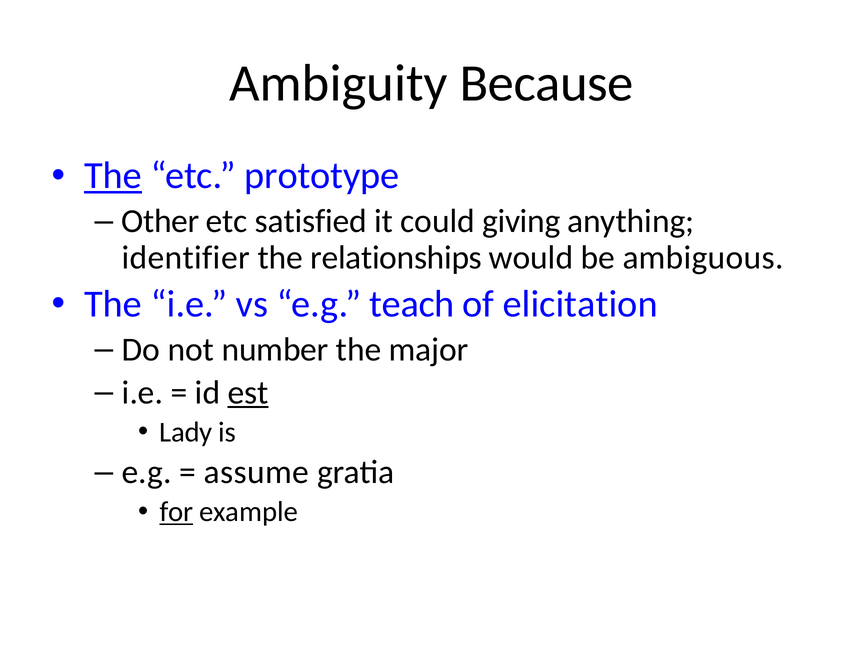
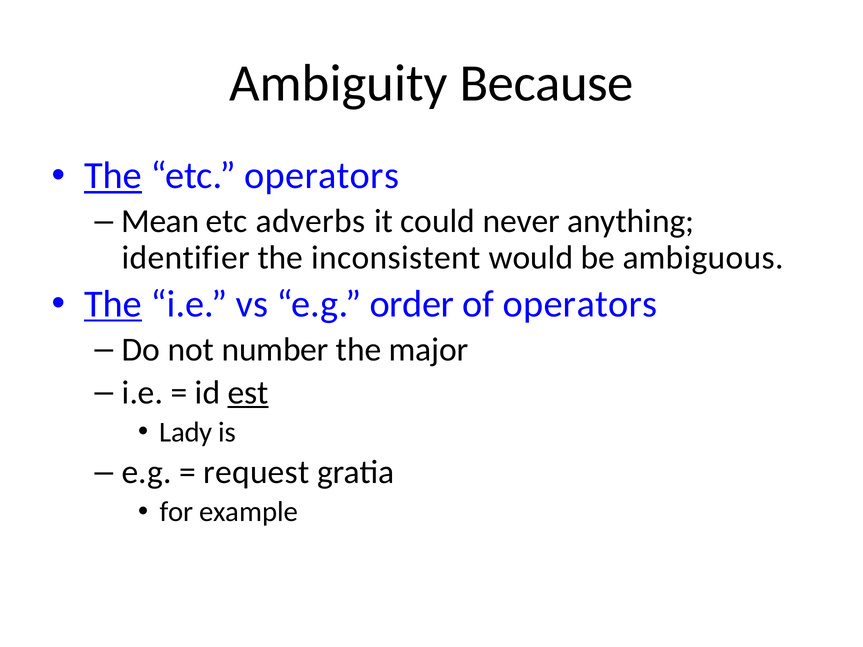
etc prototype: prototype -> operators (322, 176)
Other: Other -> Mean (160, 221)
satisfied: satisfied -> adverbs (311, 221)
giving: giving -> never (521, 221)
relationships: relationships -> inconsistent (396, 258)
The underline: none -> present (113, 304)
teach: teach -> order (412, 304)
of elicitation: elicitation -> operators (580, 304)
assume: assume -> request (256, 473)
for underline: present -> none (176, 512)
